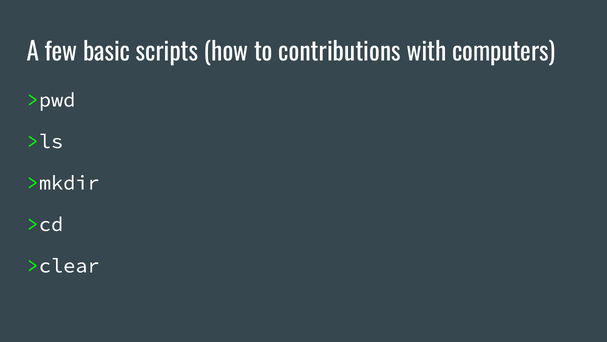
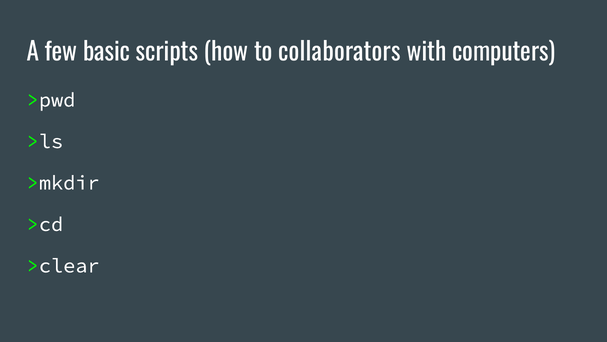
contributions: contributions -> collaborators (340, 53)
